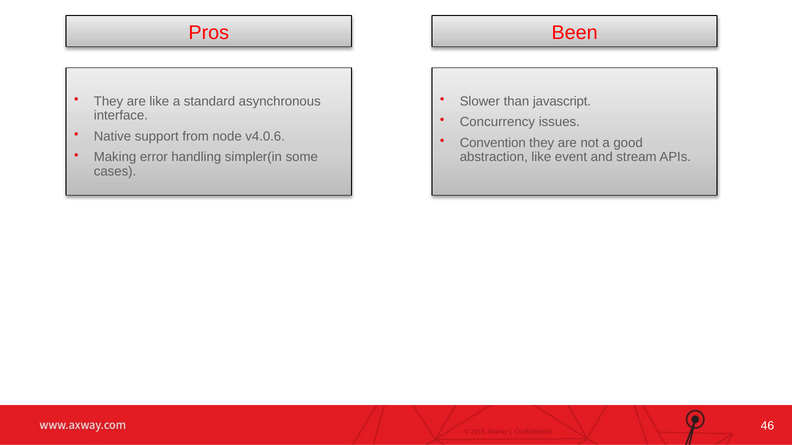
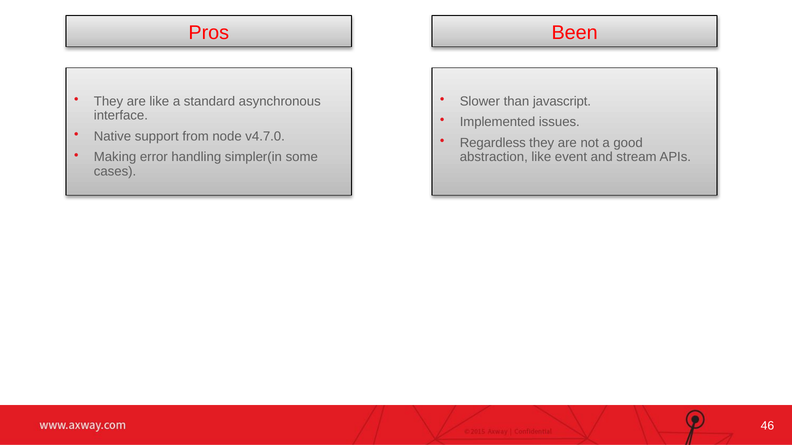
Concurrency: Concurrency -> Implemented (497, 122)
v4.0.6: v4.0.6 -> v4.7.0 (265, 136)
Convention: Convention -> Regardless (493, 143)
